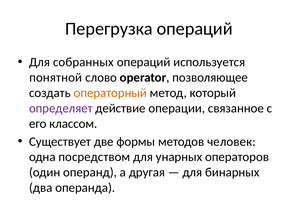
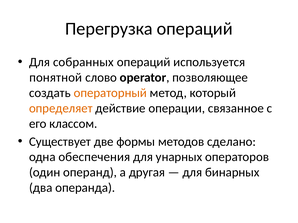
определяет colour: purple -> orange (61, 108)
человек: человек -> сделано (232, 142)
посредством: посредством -> обеспечения (94, 157)
